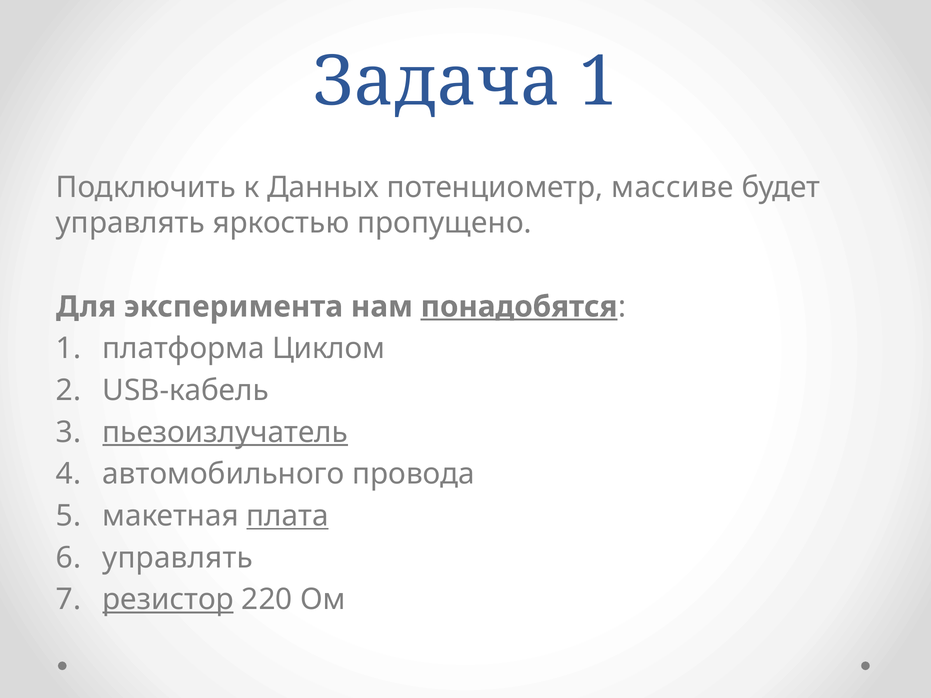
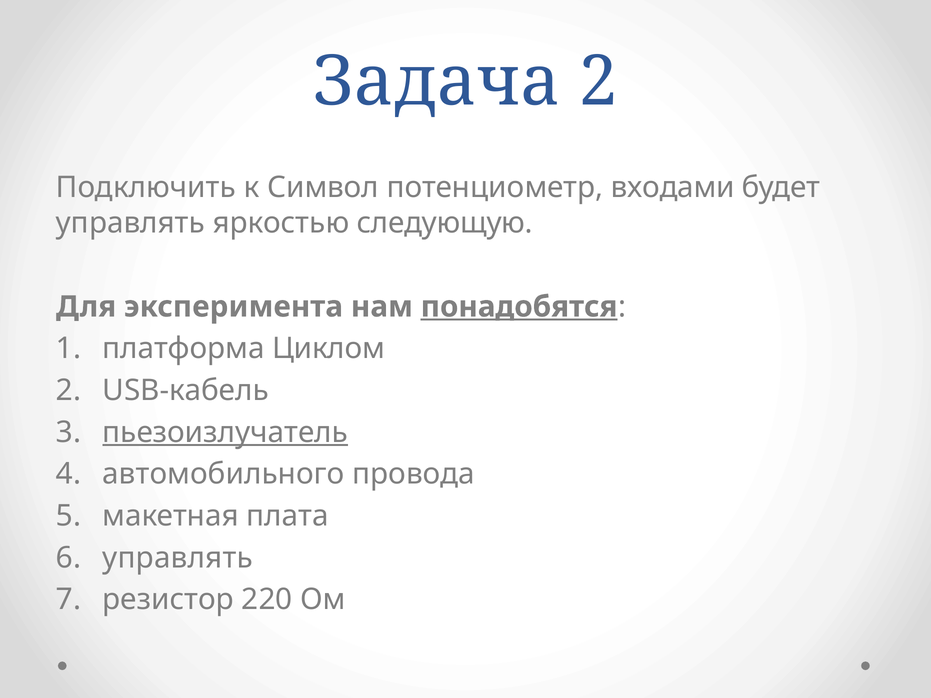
Задача 1: 1 -> 2 (598, 82)
Данных: Данных -> Символ (323, 187)
массиве: массиве -> входами (673, 187)
пропущено: пропущено -> следующую (445, 223)
плата underline: present -> none (288, 516)
резистор underline: present -> none (168, 600)
